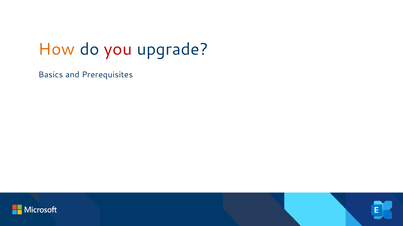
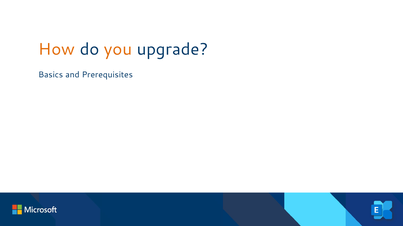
you colour: red -> orange (118, 49)
